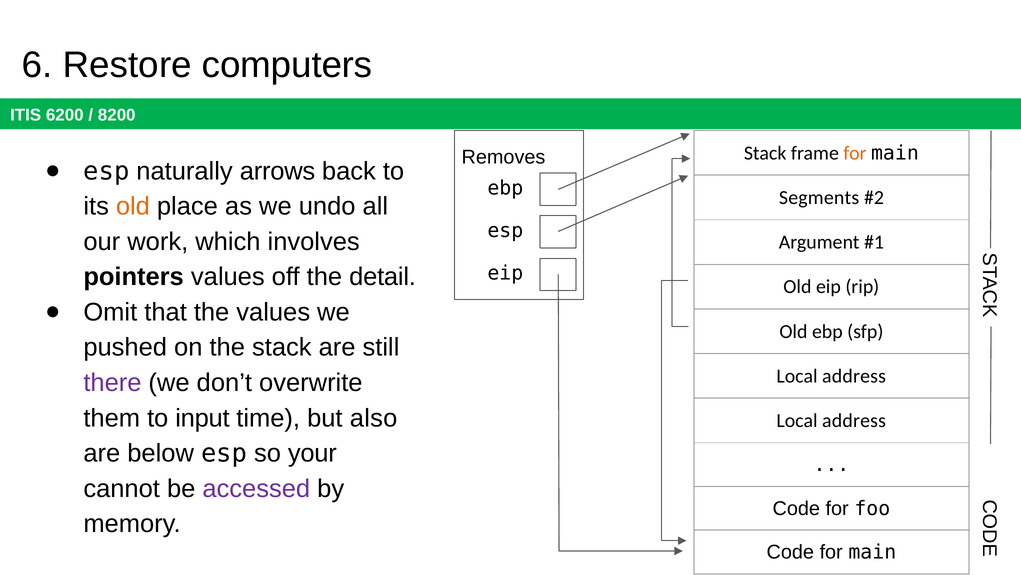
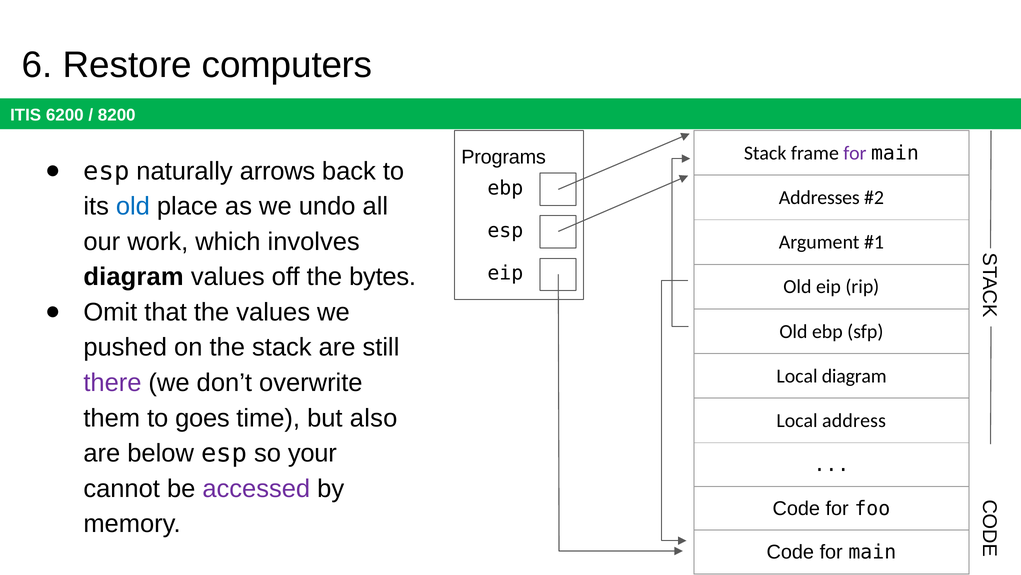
for colour: orange -> purple (855, 153)
Removes: Removes -> Programs (504, 157)
Segments: Segments -> Addresses (819, 197)
old colour: orange -> blue (133, 206)
pointers: pointers -> diagram (134, 277)
detail: detail -> bytes (383, 277)
address: address -> diagram (854, 376)
input: input -> goes (202, 418)
